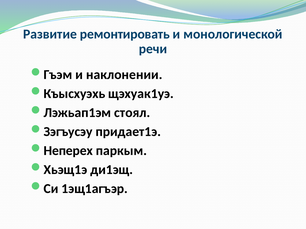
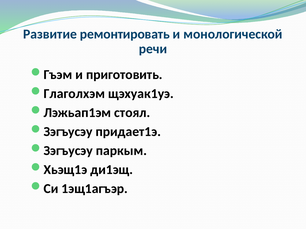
наклонении: наклонении -> приготовить (124, 75)
Къысхуэхь: Къысхуэхь -> Глаголхэм (74, 94)
Неперех: Неперех -> Зэгъусэу (68, 151)
